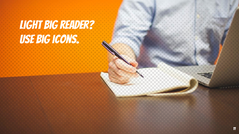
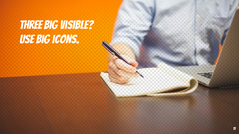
Light: Light -> Three (31, 25)
reader: reader -> visible (77, 25)
